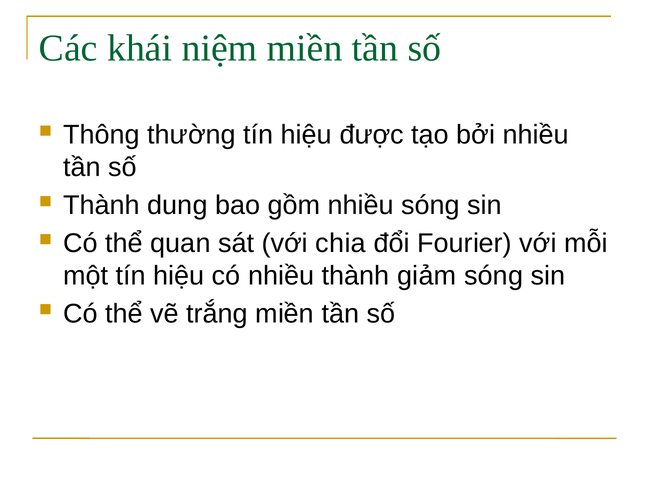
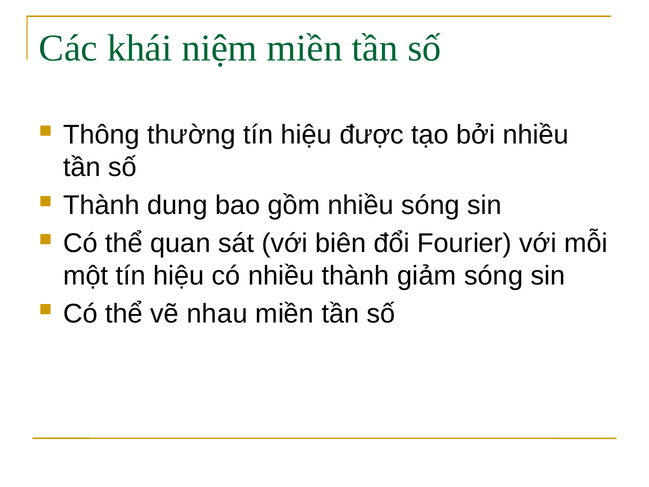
chia: chia -> biên (341, 243)
trắng: trắng -> nhau (217, 313)
